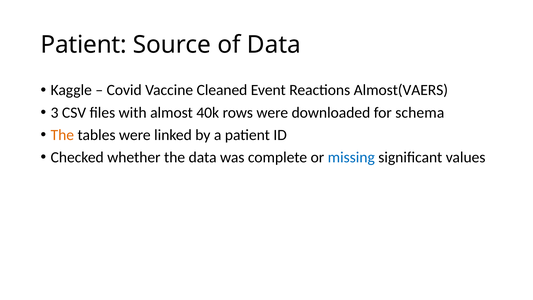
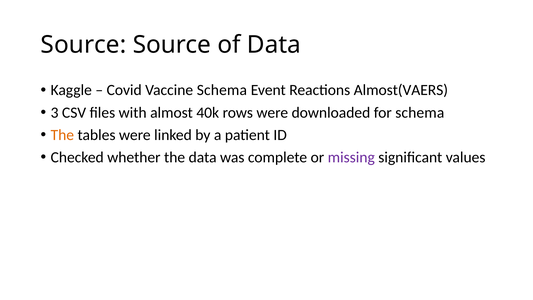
Patient: Patient -> Source (83, 45)
Vaccine Cleaned: Cleaned -> Schema (222, 90)
missing colour: blue -> purple (351, 157)
